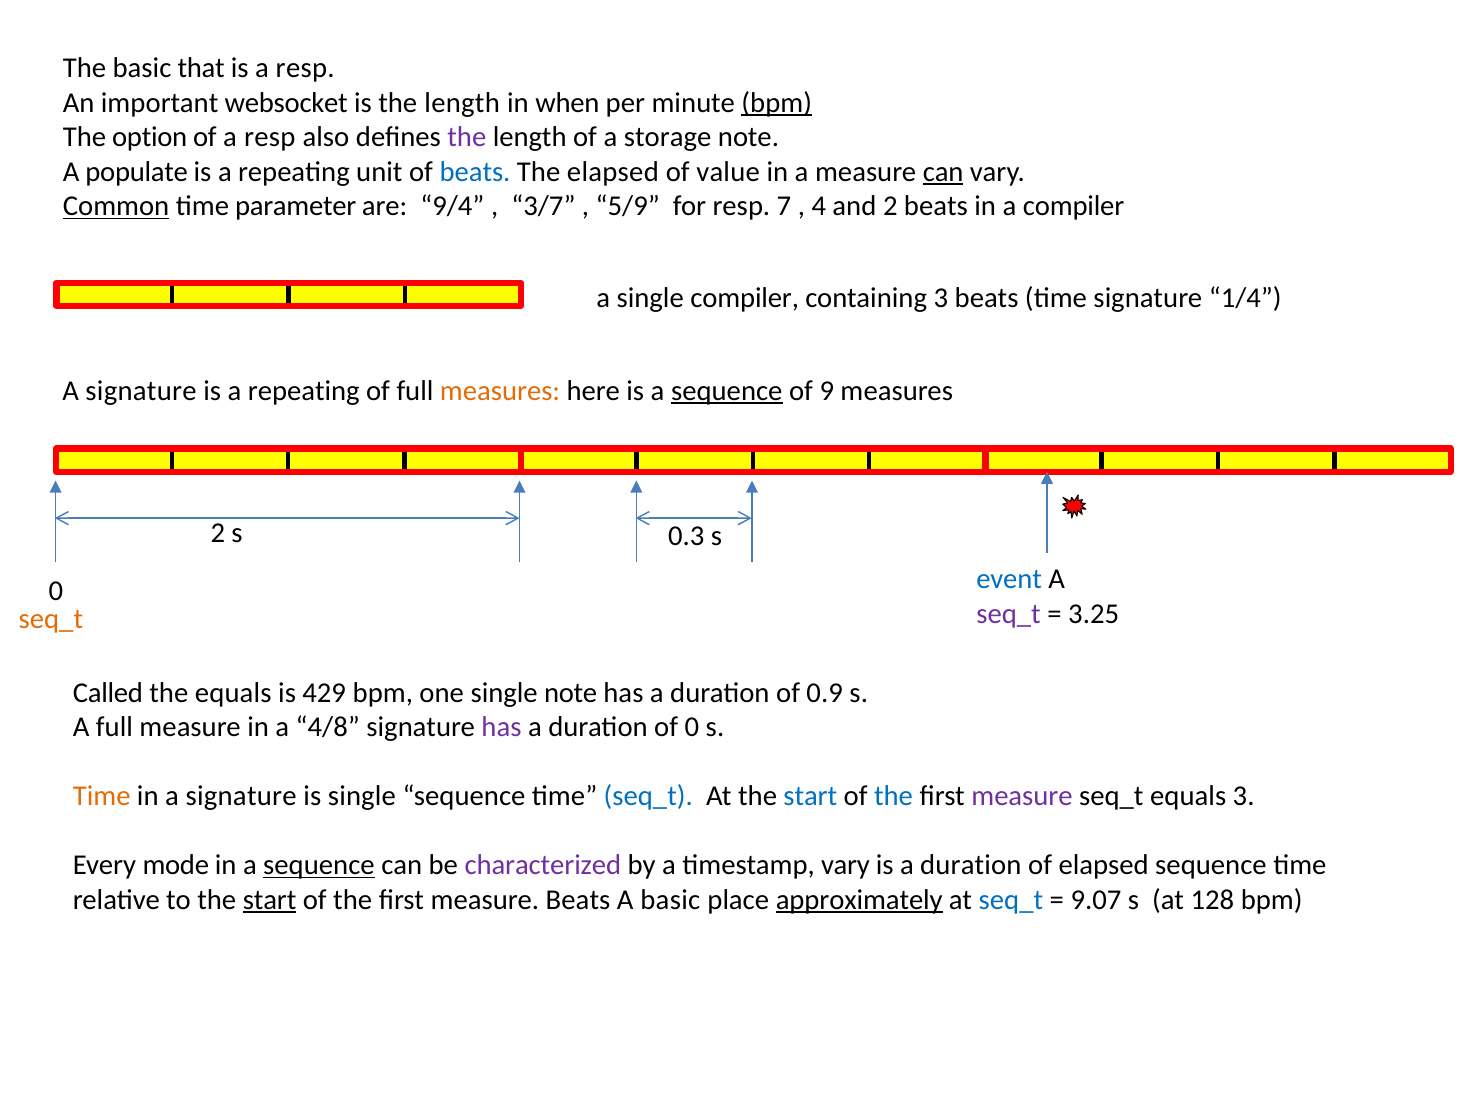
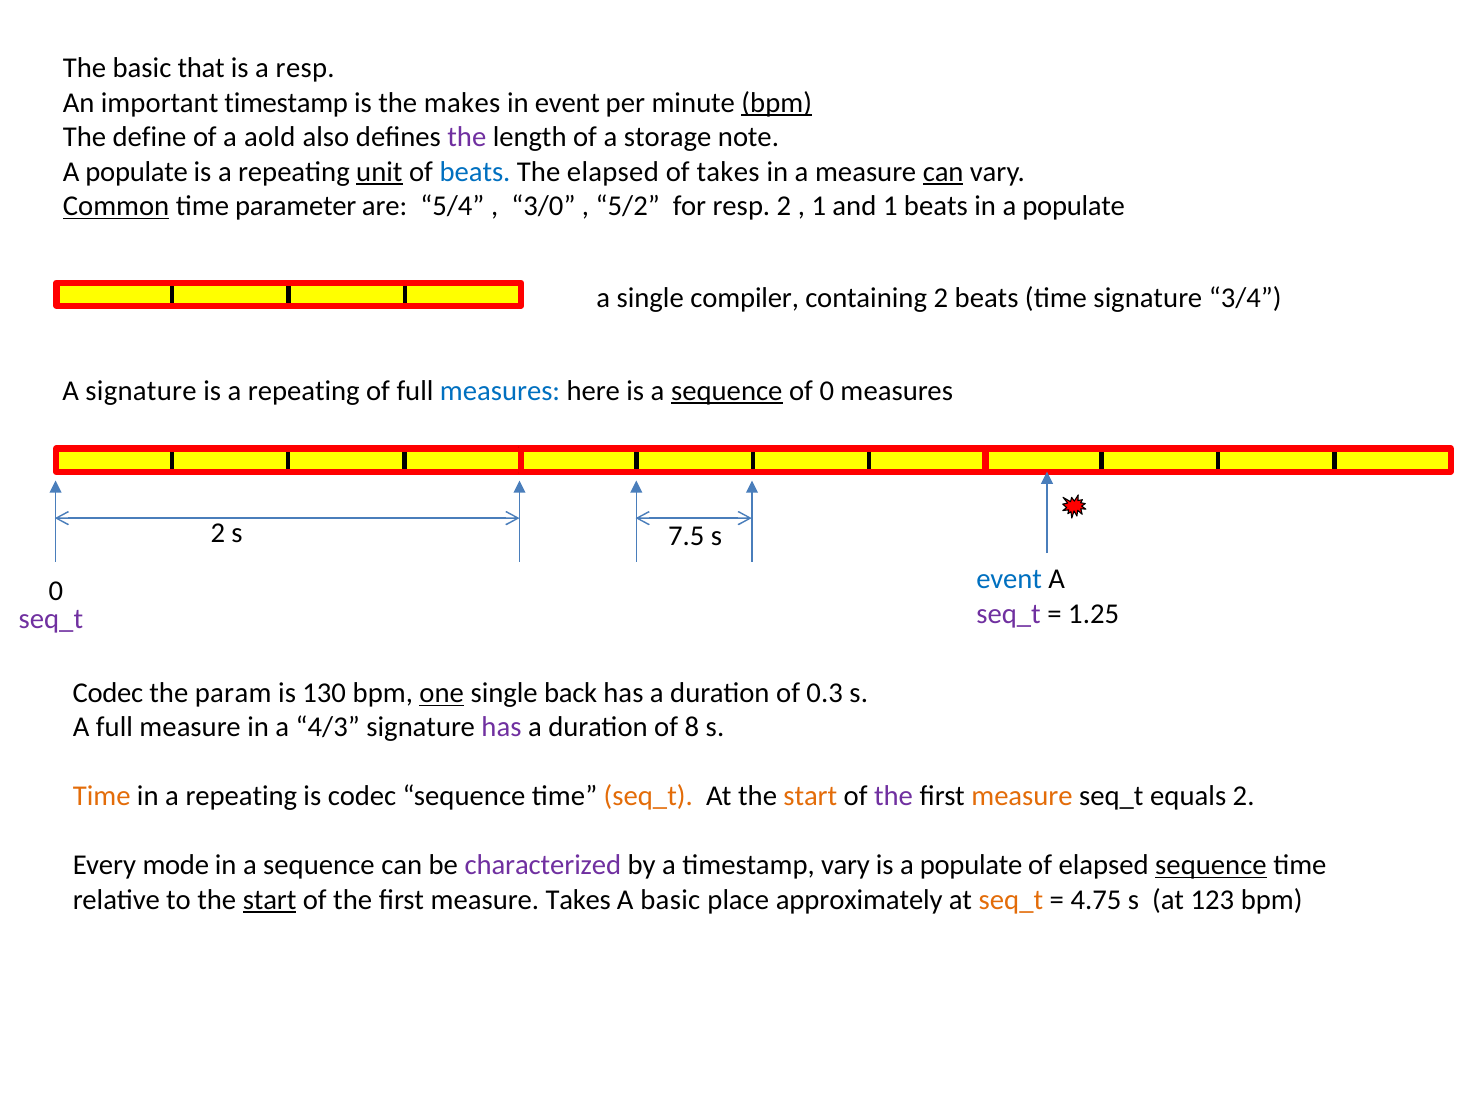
important websocket: websocket -> timestamp (286, 103)
is the length: length -> makes (462, 103)
in when: when -> event (567, 103)
option: option -> define (150, 137)
of a resp: resp -> aold (270, 137)
unit underline: none -> present (379, 172)
of value: value -> takes (728, 172)
9/4: 9/4 -> 5/4 (452, 206)
3/7: 3/7 -> 3/0 (543, 206)
5/9: 5/9 -> 5/2 (628, 206)
resp 7: 7 -> 2 (784, 206)
4: 4 -> 1 (819, 206)
and 2: 2 -> 1 (890, 206)
in a compiler: compiler -> populate (1074, 206)
containing 3: 3 -> 2 (941, 298)
1/4: 1/4 -> 3/4 (1245, 298)
measures colour: orange -> blue (500, 391)
of 9: 9 -> 0 (827, 391)
0.3: 0.3 -> 7.5 (686, 536)
3.25: 3.25 -> 1.25 (1094, 614)
seq_t colour: orange -> purple (51, 619)
Called: Called -> Codec (108, 693)
the equals: equals -> param (233, 693)
429: 429 -> 130 (324, 693)
one underline: none -> present (442, 693)
single note: note -> back (571, 693)
0.9: 0.9 -> 0.3 (825, 693)
4/8: 4/8 -> 4/3 (328, 728)
of 0: 0 -> 8 (692, 728)
in a signature: signature -> repeating (241, 796)
is single: single -> codec (362, 796)
seq_t colour: blue -> orange (648, 796)
start colour: blue -> orange (810, 796)
the colour: blue -> purple (894, 796)
measure colour: purple -> orange (1022, 796)
equals 3: 3 -> 2 (1244, 796)
sequence underline: present -> none (319, 865)
is a duration: duration -> populate (971, 865)
sequence underline: none -> present (1211, 865)
measure Beats: Beats -> Takes (578, 900)
approximately underline: present -> none (859, 900)
seq_t colour: blue -> orange (1011, 900)
9.07: 9.07 -> 4.75 (1096, 900)
128: 128 -> 123 (1212, 900)
